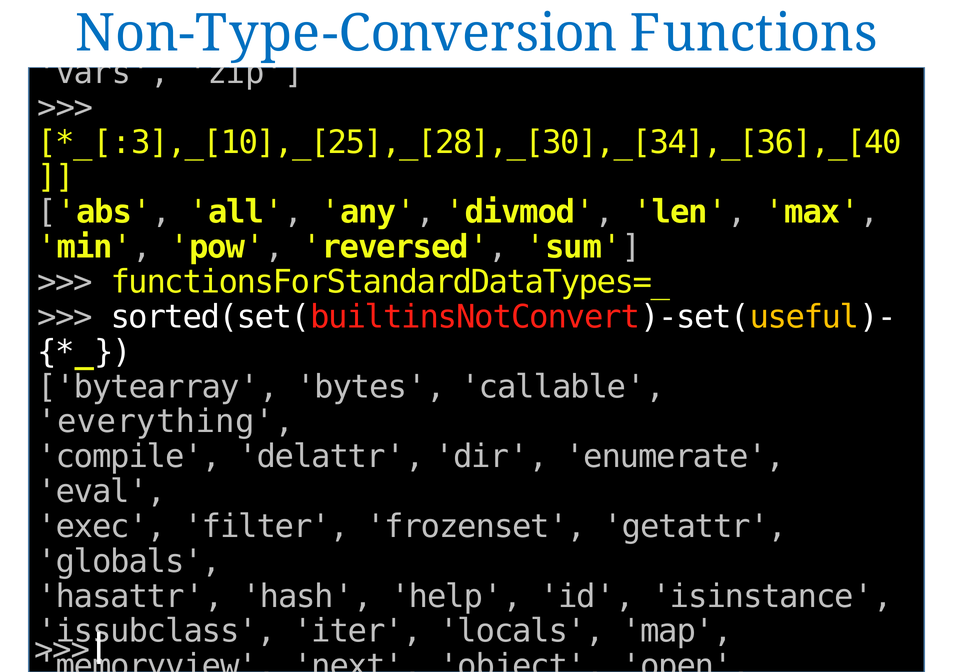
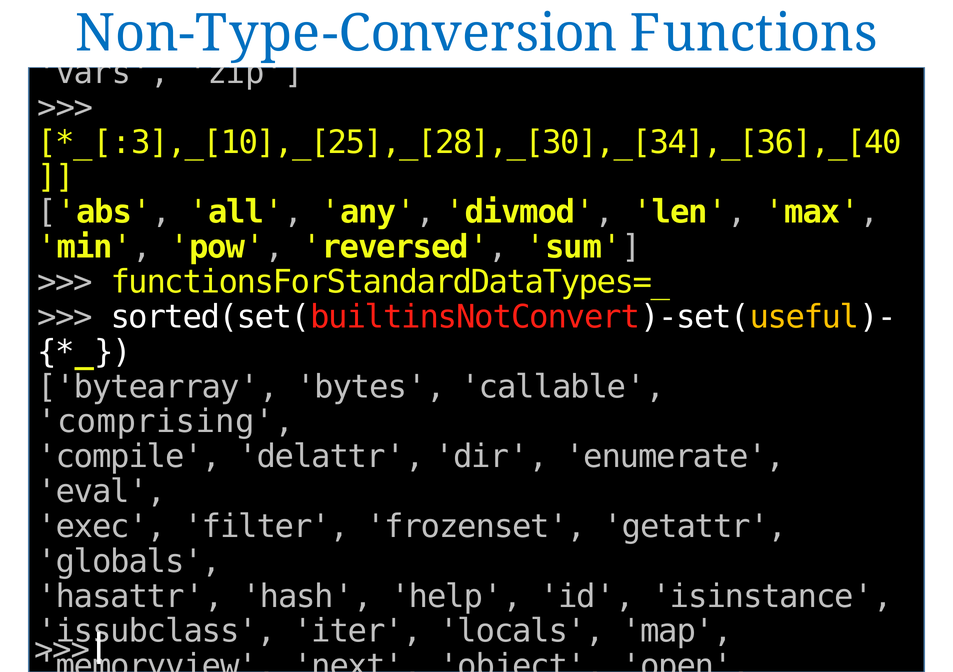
everything: everything -> comprising (166, 422)
